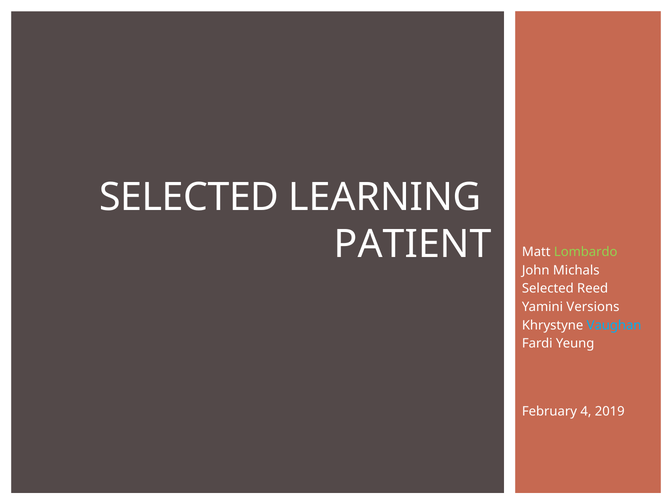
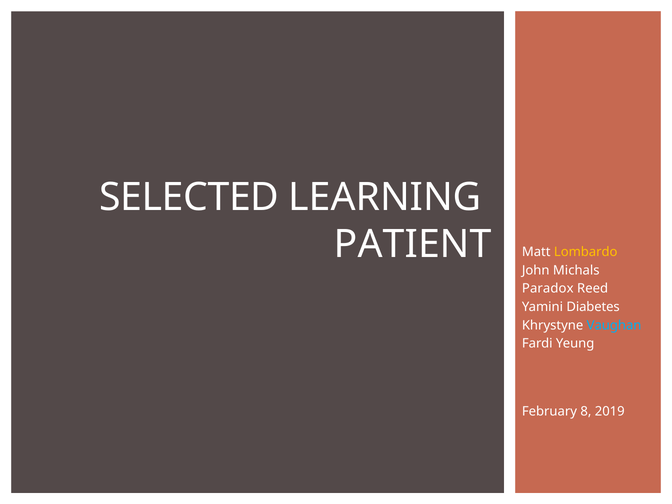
Lombardo colour: light green -> yellow (586, 252)
Selected: Selected -> Paradox (548, 289)
Versions: Versions -> Diabetes (593, 307)
4: 4 -> 8 (586, 411)
